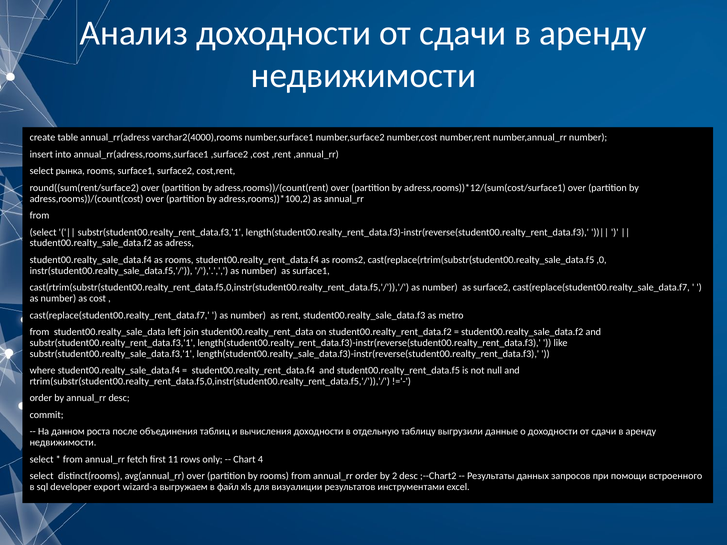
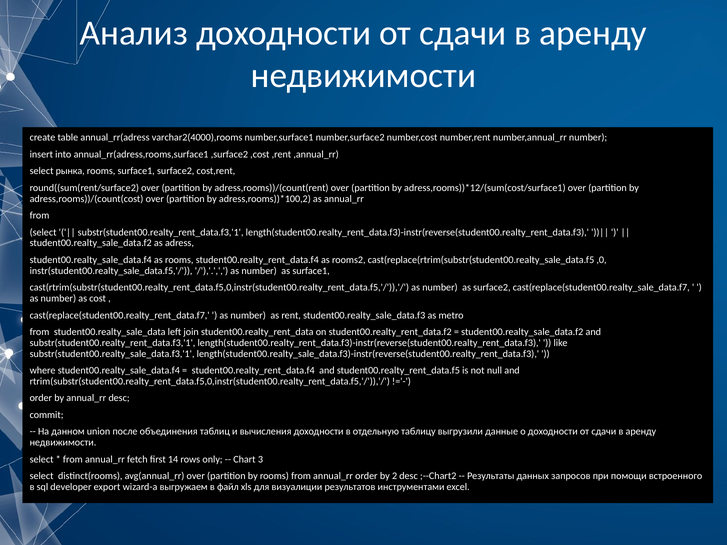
роста: роста -> union (99, 432)
11: 11 -> 14 (173, 460)
4: 4 -> 3 (260, 460)
